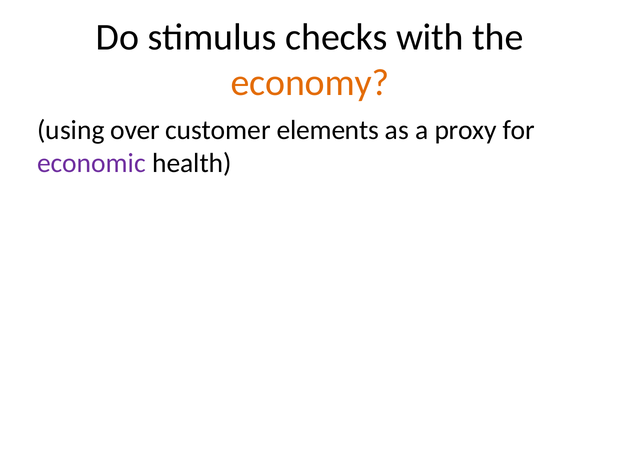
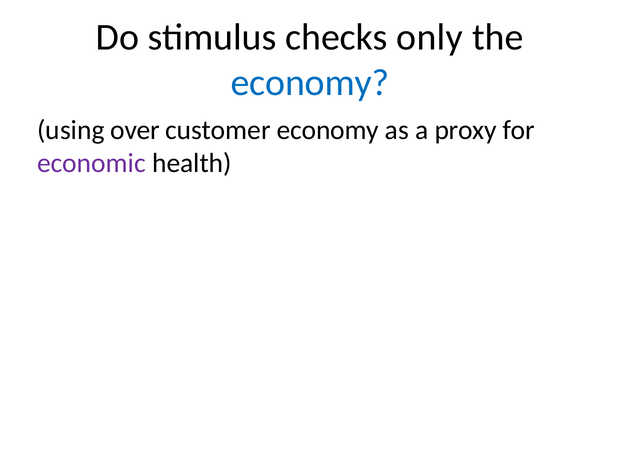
with: with -> only (430, 37)
economy colour: orange -> blue (310, 83)
customer elements: elements -> economy (328, 130)
